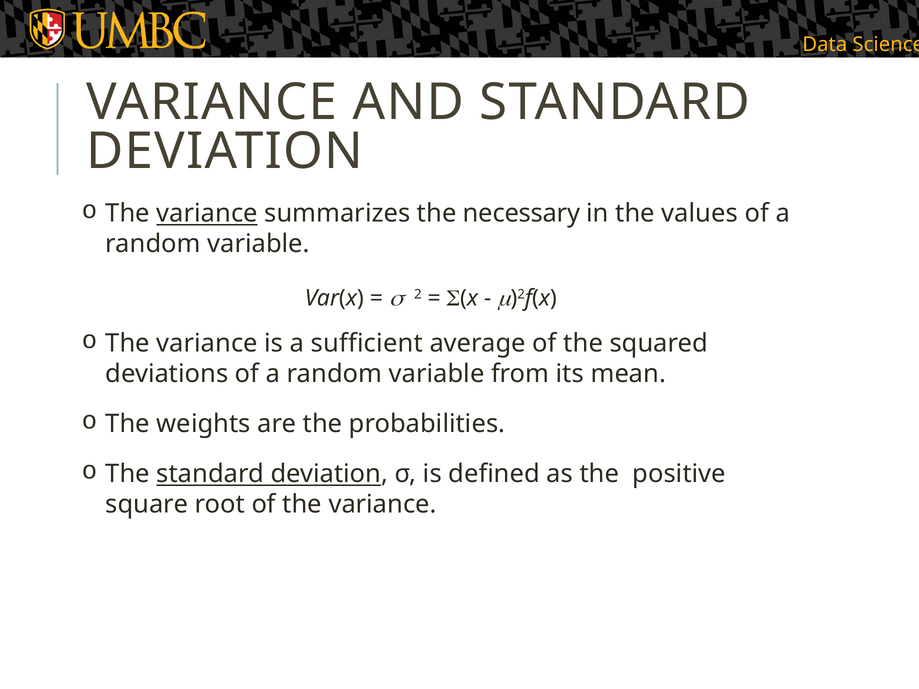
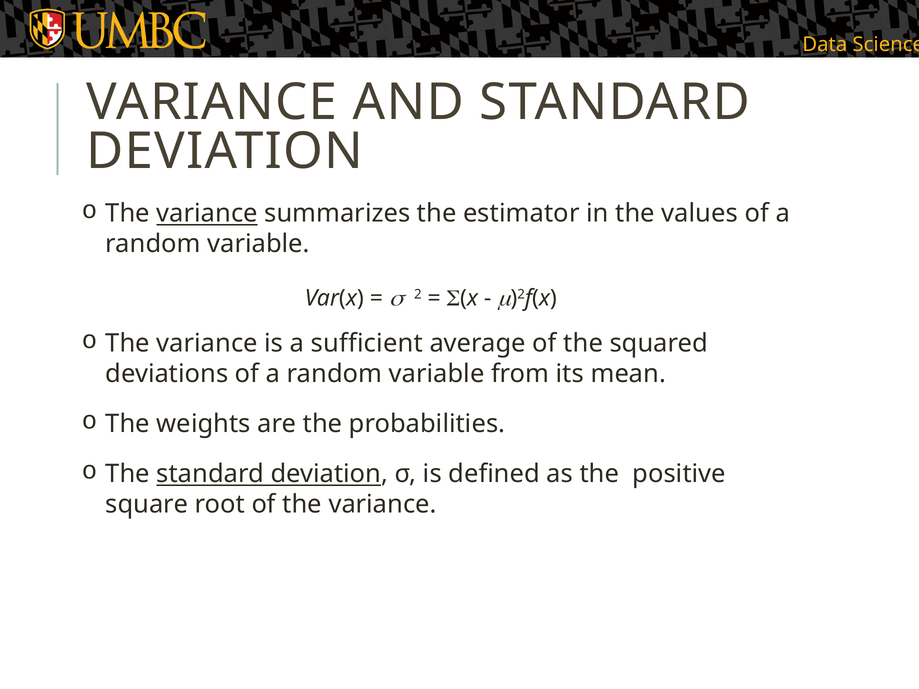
necessary: necessary -> estimator (521, 213)
